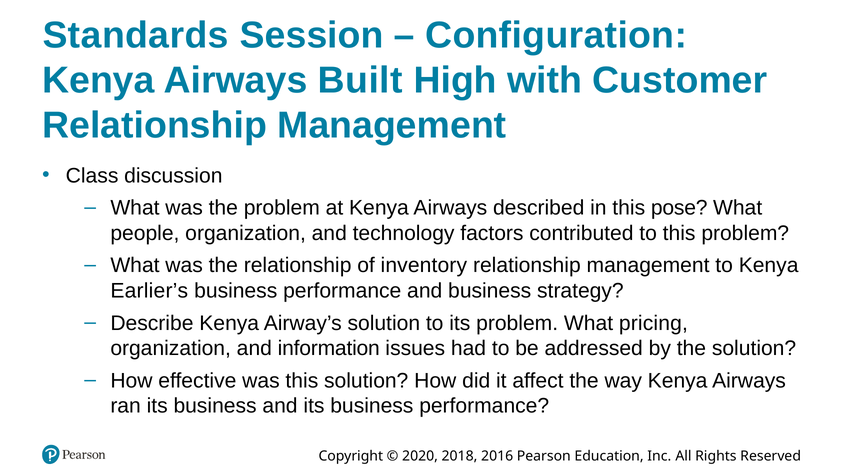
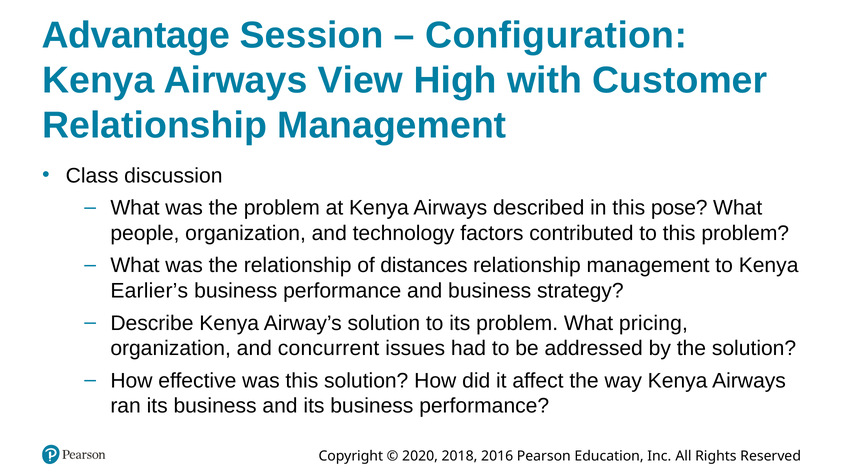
Standards: Standards -> Advantage (136, 35)
Built: Built -> View (360, 80)
inventory: inventory -> distances (424, 266)
information: information -> concurrent (329, 348)
